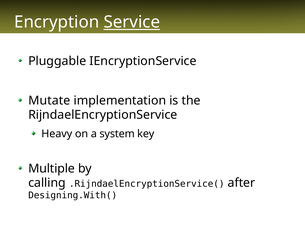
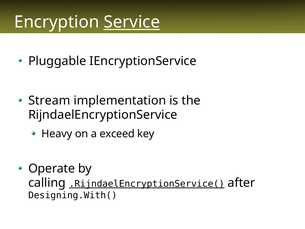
Mutate: Mutate -> Stream (49, 100)
system: system -> exceed (117, 134)
Multiple: Multiple -> Operate (52, 168)
.RijndaelEncryptionService( underline: none -> present (147, 184)
